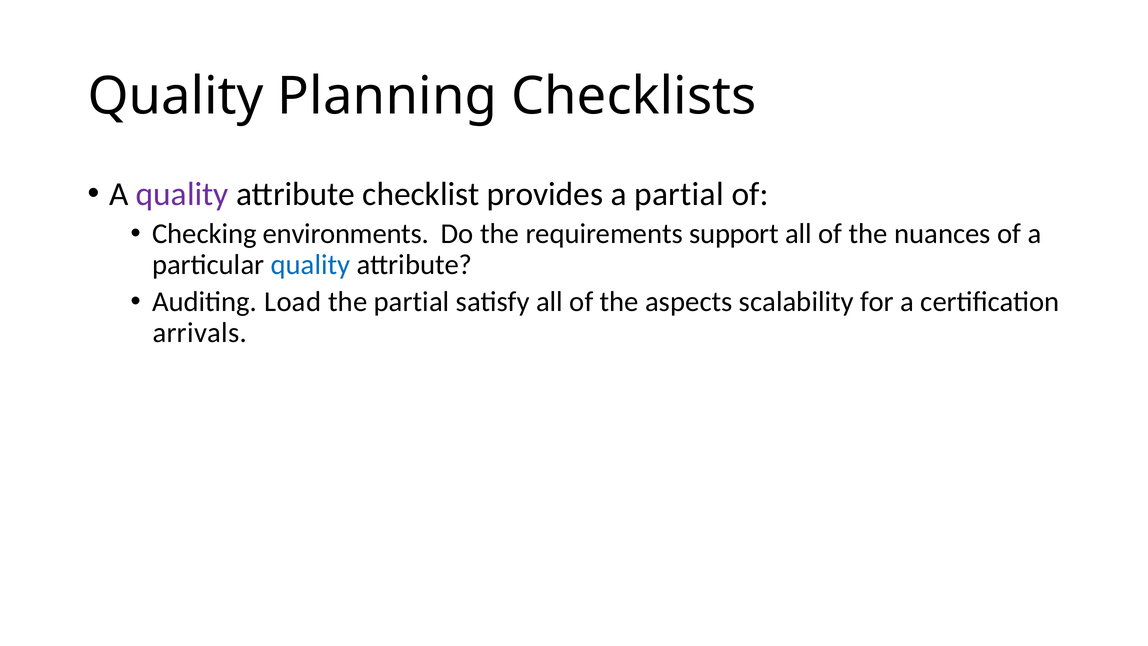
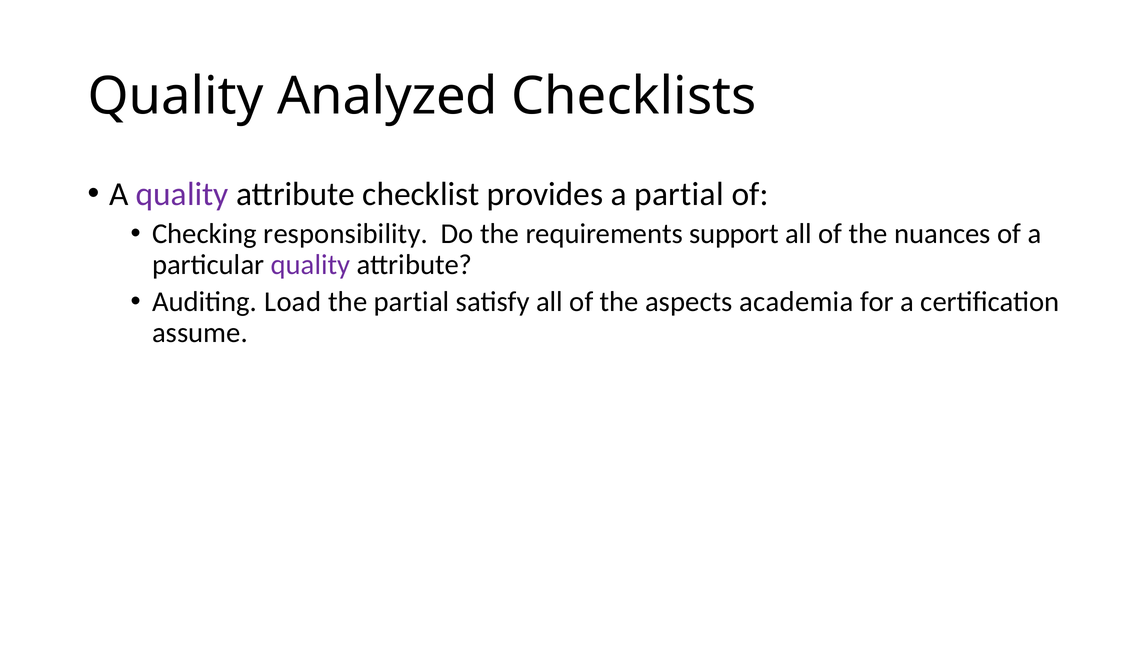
Planning: Planning -> Analyzed (387, 96)
environments: environments -> responsibility (346, 234)
quality colour: blue -> purple (311, 265)
scalability: scalability -> academia (796, 302)
arrivals: arrivals -> assume (200, 333)
